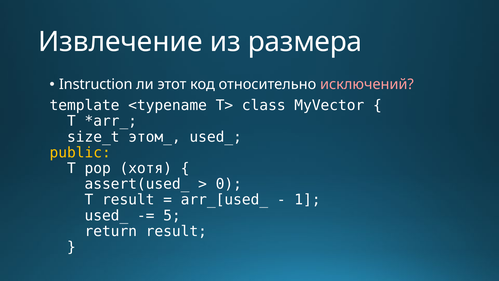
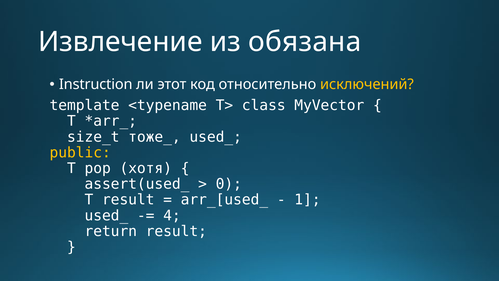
размера: размера -> обязана (305, 42)
исключений colour: pink -> yellow (367, 84)
этом_: этом_ -> тоже_ (154, 137)
5: 5 -> 4 (172, 215)
